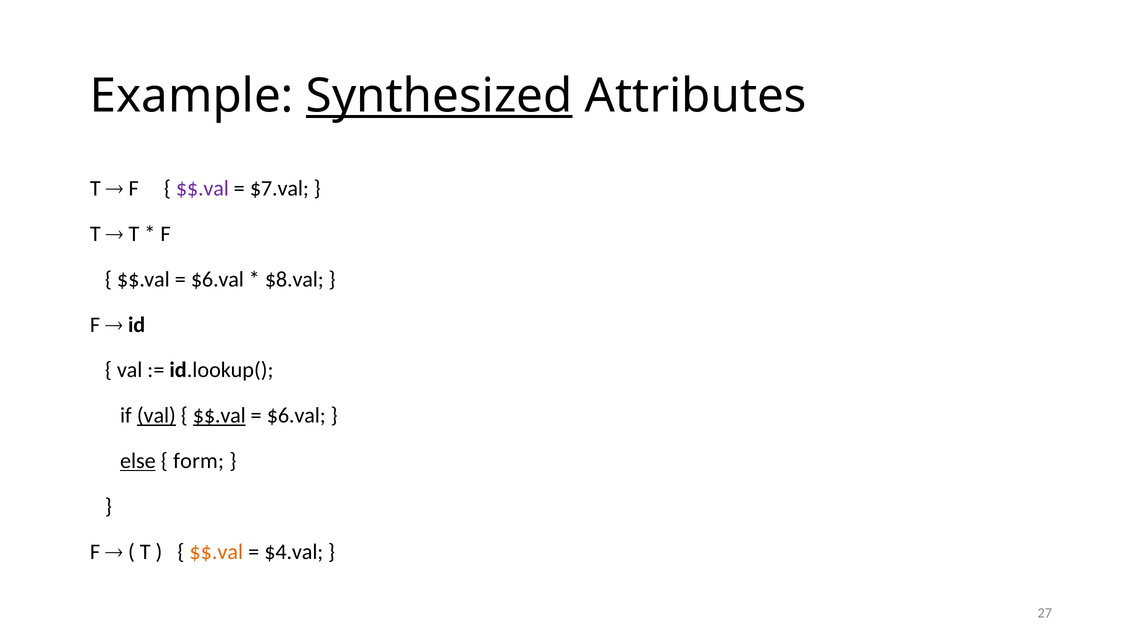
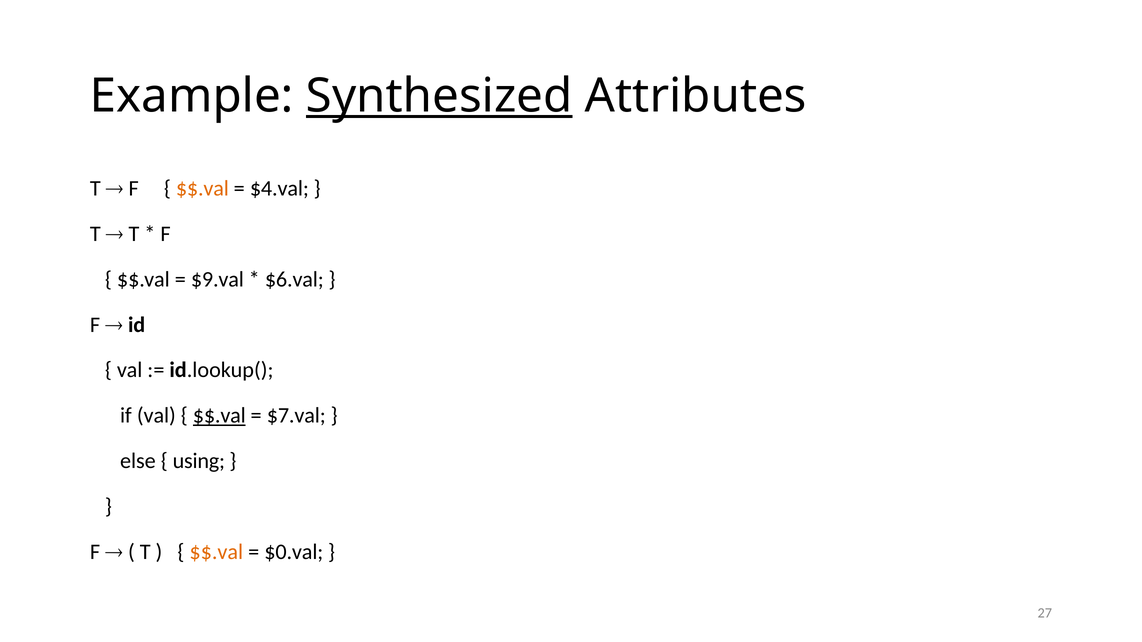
$$.val colour: purple -> orange (202, 189)
$7.val: $7.val -> $4.val (279, 189)
$6.val: $6.val -> $9.val (217, 279)
$8.val: $8.val -> $6.val (294, 279)
val underline: present -> none (156, 416)
$6.val: $6.val -> $7.val (296, 416)
else underline: present -> none (138, 461)
form: form -> using (199, 461)
$4.val: $4.val -> $0.val (294, 552)
